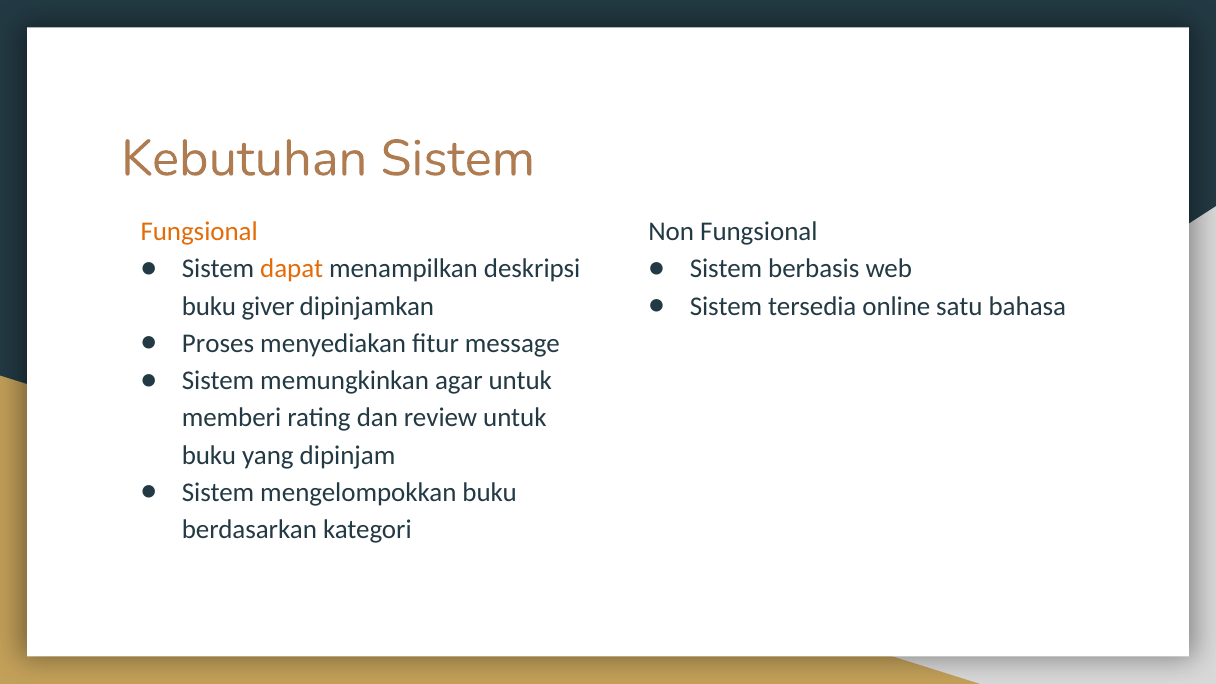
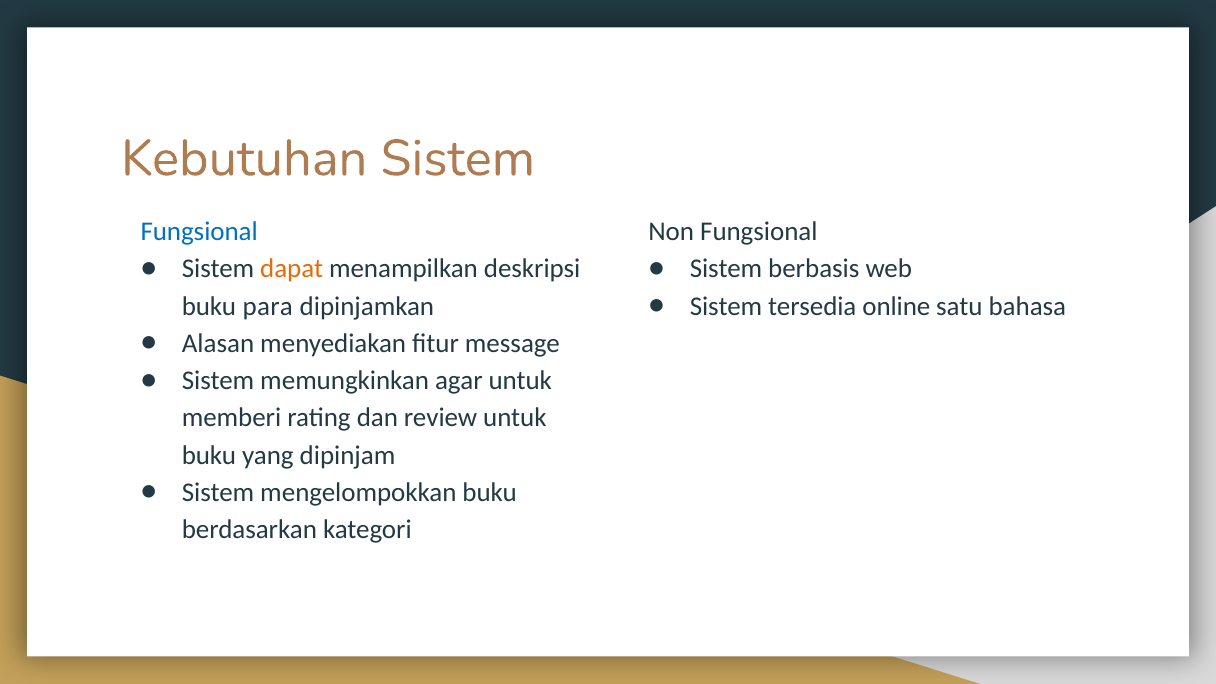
Fungsional colour: orange -> blue (199, 232)
giver: giver -> para (268, 306)
Proses: Proses -> Alasan (218, 344)
